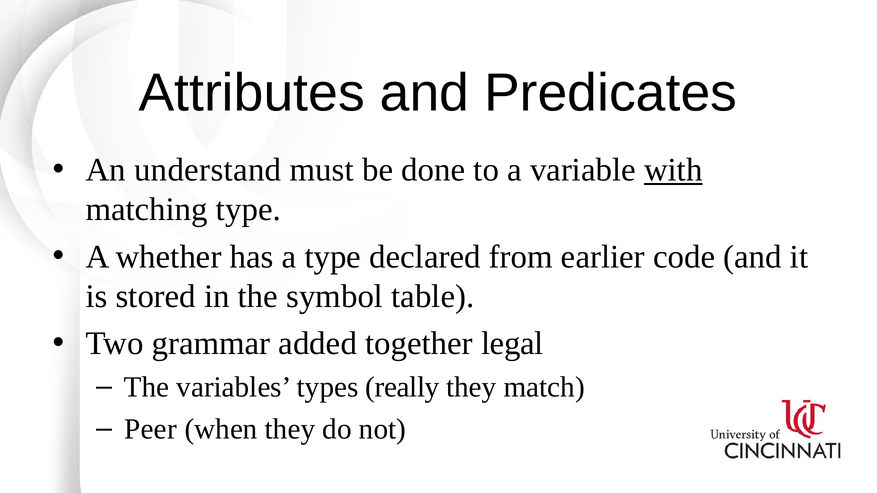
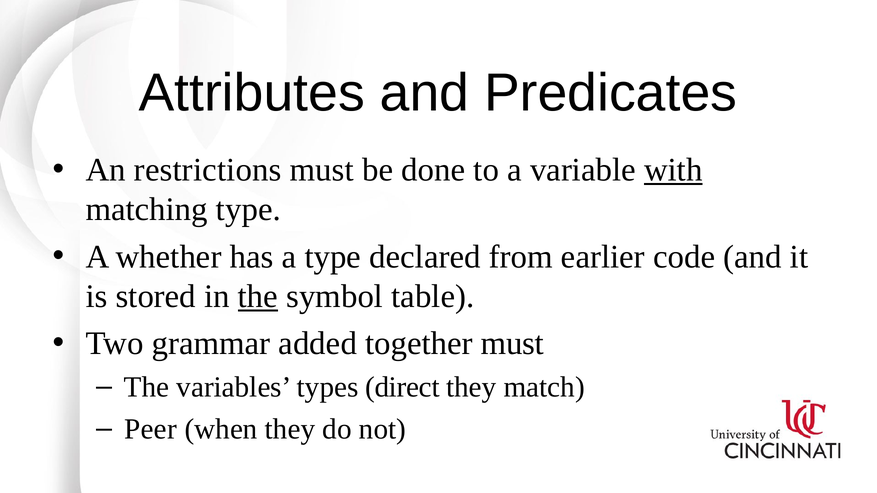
understand: understand -> restrictions (208, 170)
the underline: none -> present (258, 296)
together legal: legal -> must (512, 344)
really: really -> direct (402, 388)
